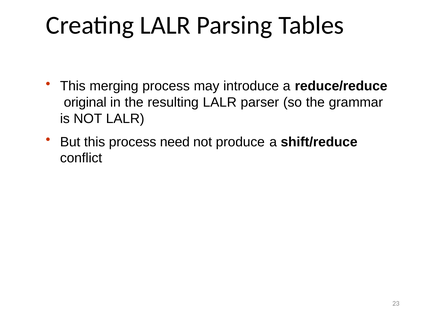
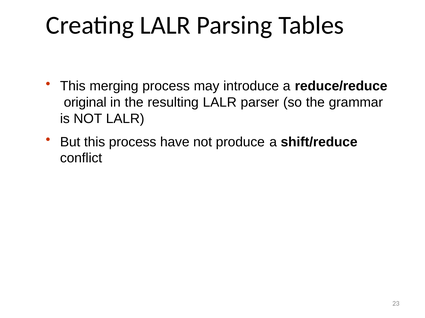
need: need -> have (175, 142)
